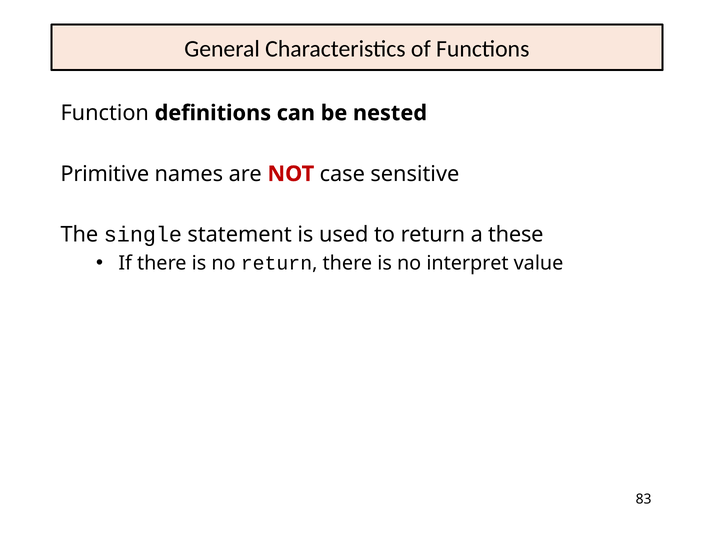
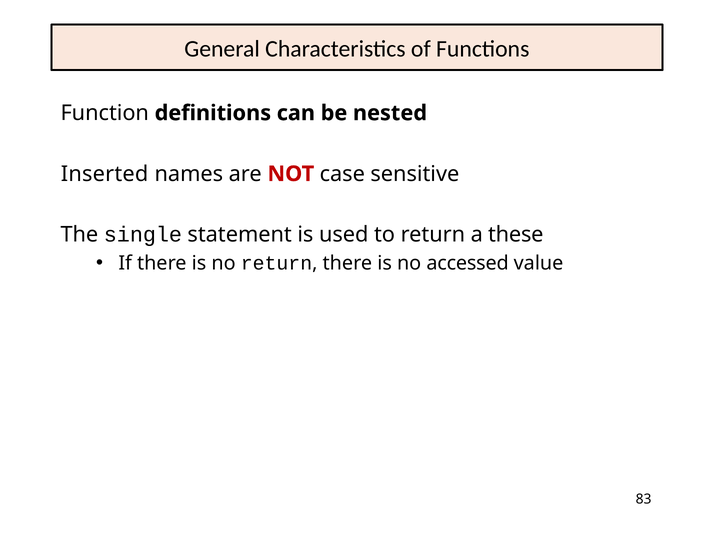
Primitive: Primitive -> Inserted (105, 174)
interpret: interpret -> accessed (468, 263)
